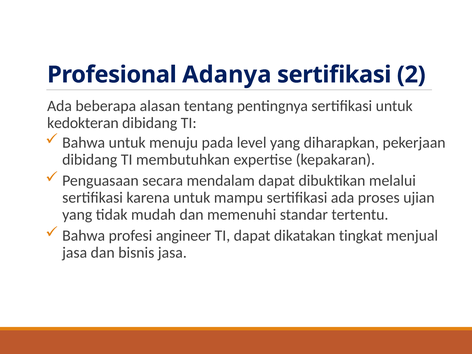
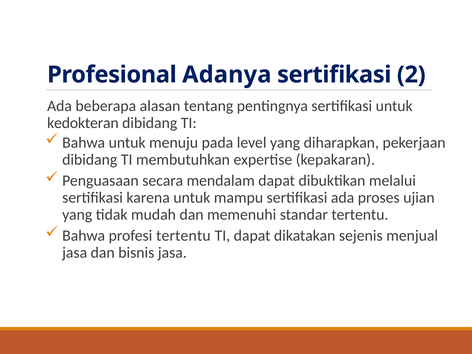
profesi angineer: angineer -> tertentu (183, 235)
tingkat: tingkat -> sejenis (361, 235)
